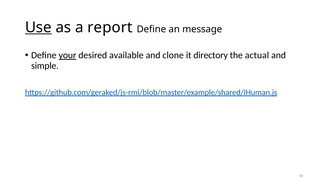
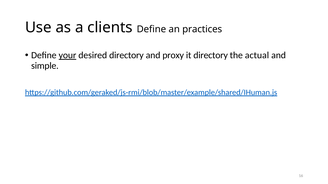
Use underline: present -> none (38, 28)
report: report -> clients (110, 28)
message: message -> practices (202, 29)
desired available: available -> directory (126, 55)
clone: clone -> proxy (173, 55)
